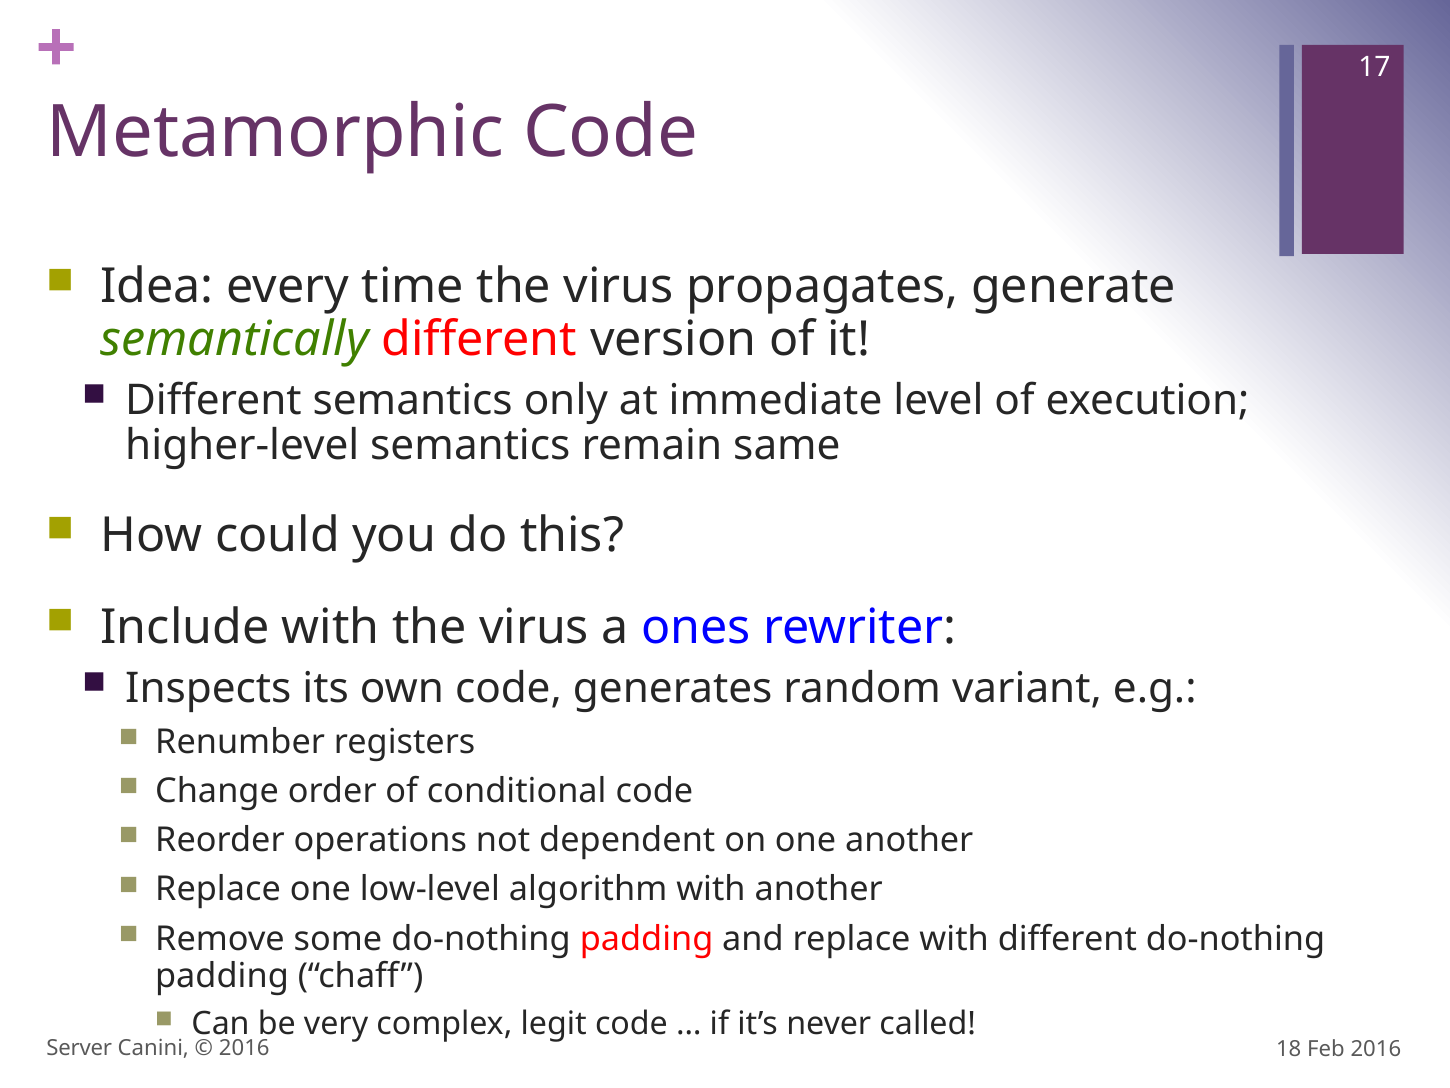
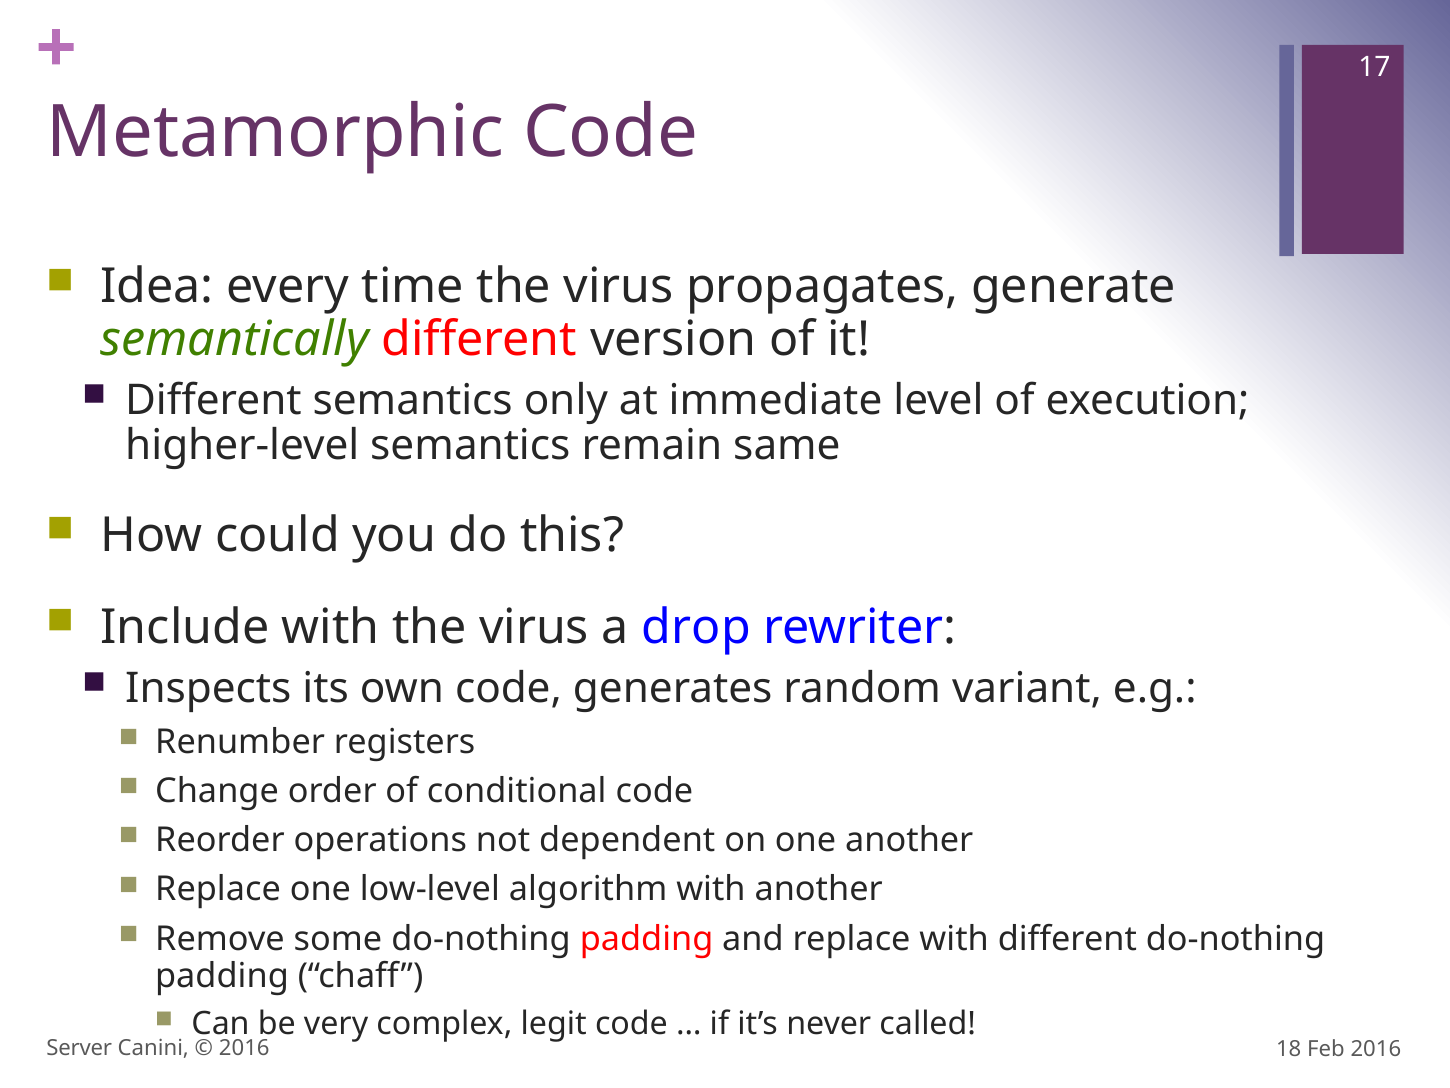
ones: ones -> drop (696, 627)
